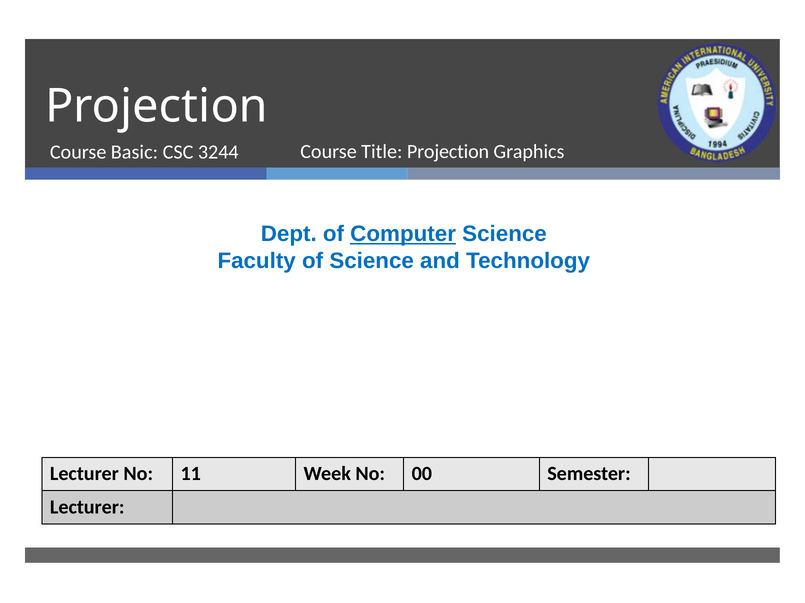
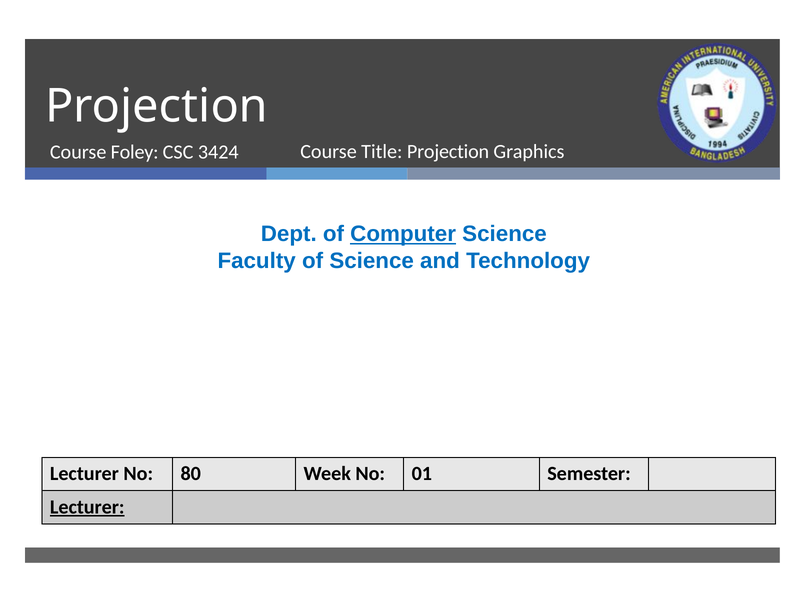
Basic: Basic -> Foley (135, 152)
3244: 3244 -> 3424 (218, 152)
11: 11 -> 80 (191, 474)
00: 00 -> 01 (422, 474)
Lecturer underline: none -> present (87, 508)
